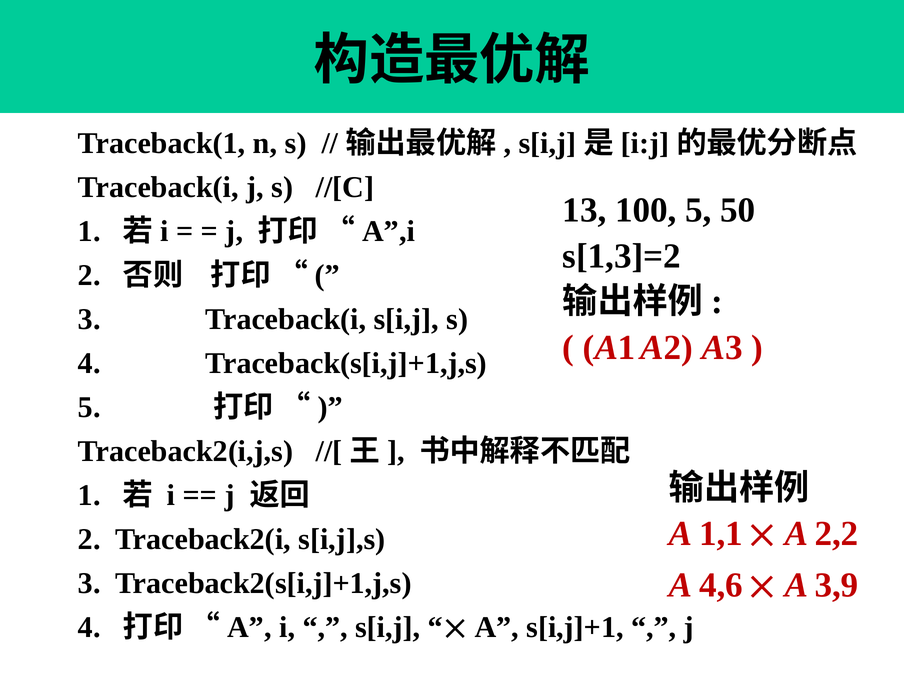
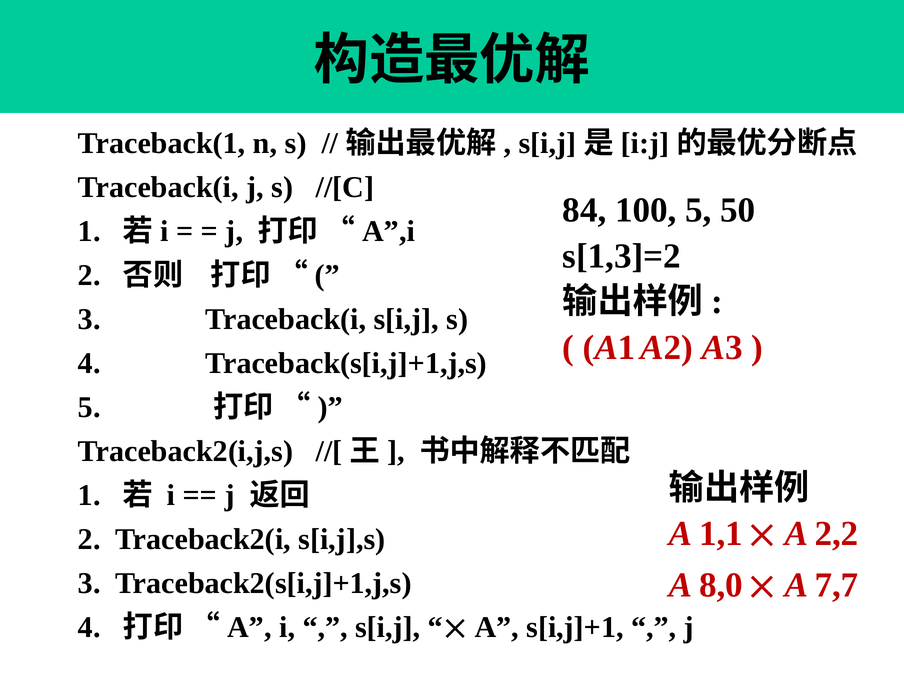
13: 13 -> 84 (584, 210)
4,6: 4,6 -> 8,0 (721, 585)
3,9: 3,9 -> 7,7 (837, 585)
